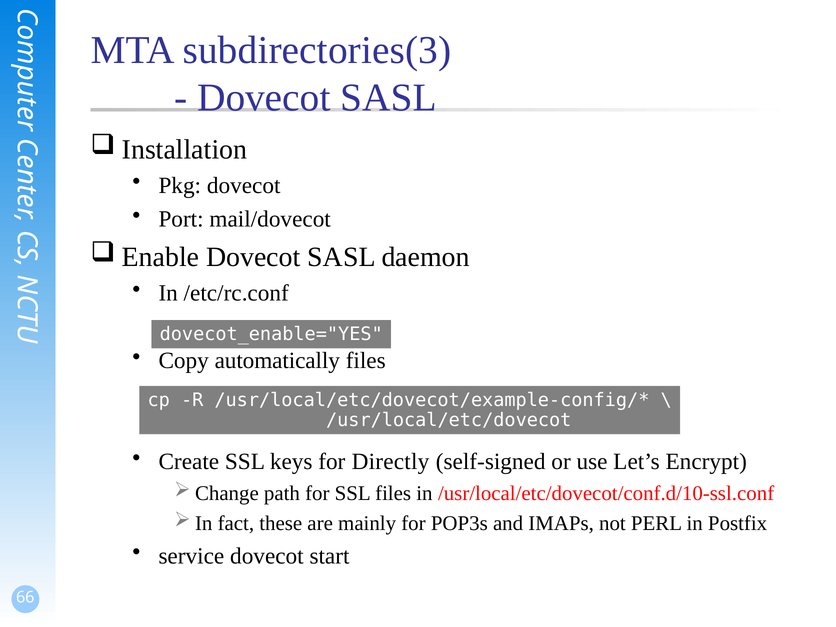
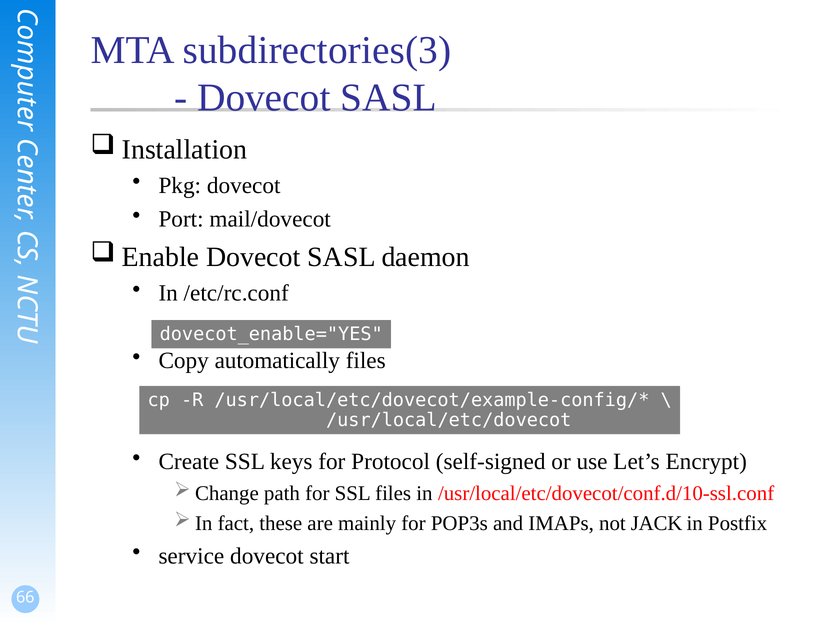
Directly: Directly -> Protocol (391, 462)
PERL: PERL -> JACK (657, 524)
